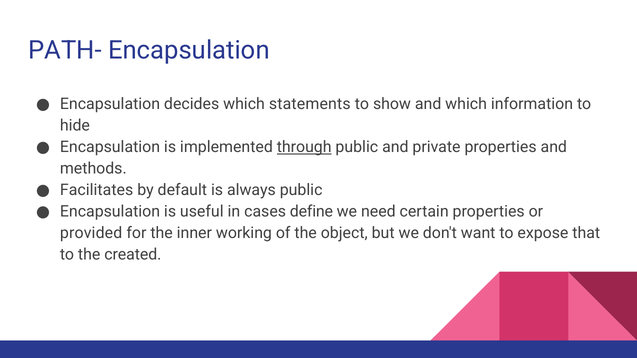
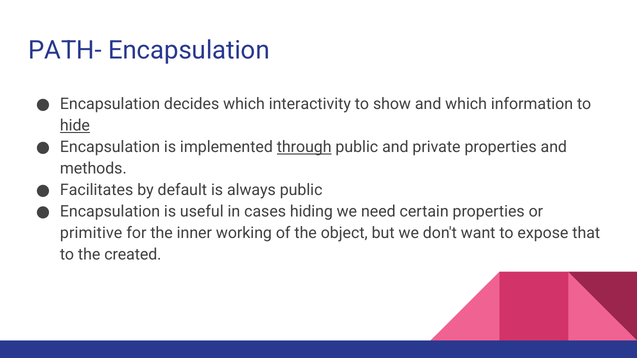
statements: statements -> interactivity (310, 104)
hide underline: none -> present (75, 126)
define: define -> hiding (311, 212)
provided: provided -> primitive (91, 233)
